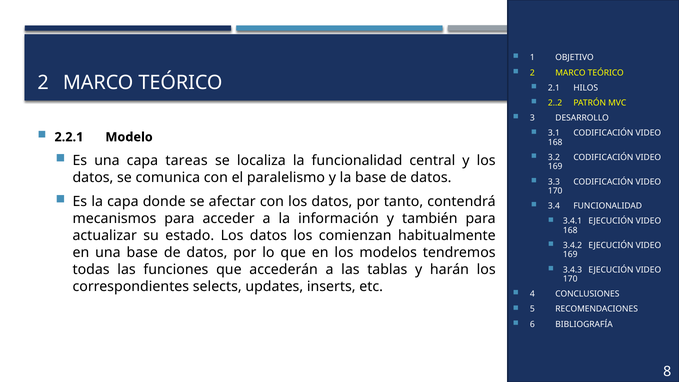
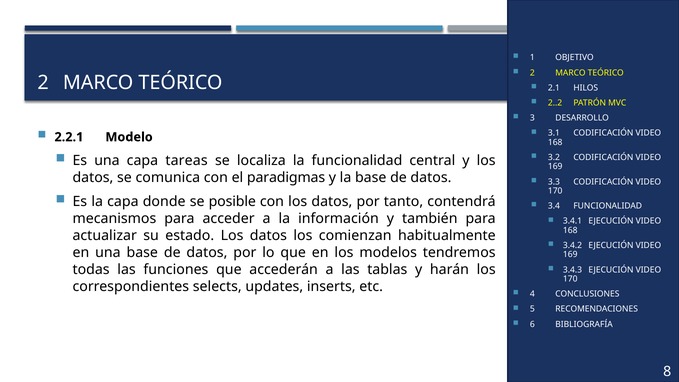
paralelismo: paralelismo -> paradigmas (286, 177)
afectar: afectar -> posible (232, 201)
